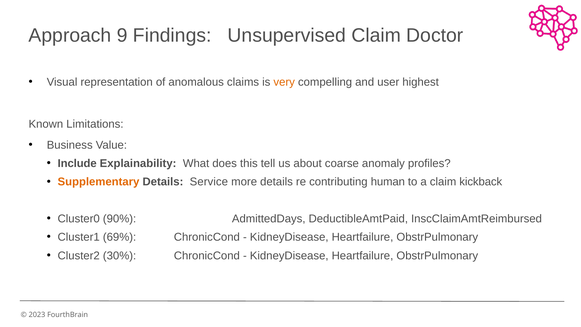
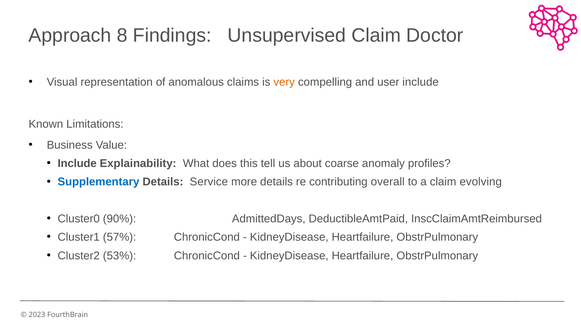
9: 9 -> 8 (122, 36)
user highest: highest -> include (421, 82)
Supplementary colour: orange -> blue (99, 182)
human: human -> overall (388, 182)
kickback: kickback -> evolving (481, 182)
69%: 69% -> 57% (120, 237)
30%: 30% -> 53% (120, 255)
